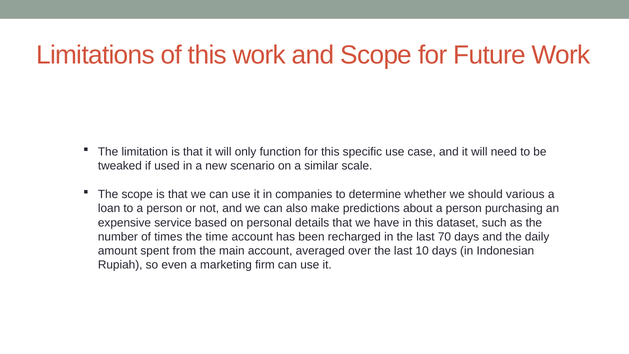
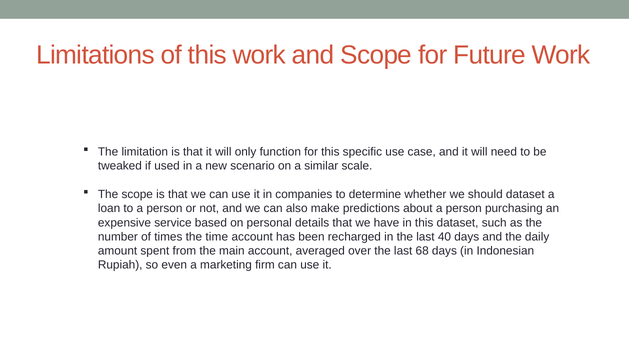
should various: various -> dataset (525, 194)
70: 70 -> 40 (444, 237)
10: 10 -> 68 (422, 251)
